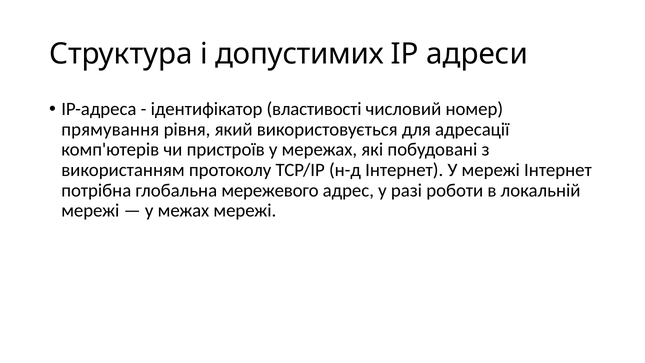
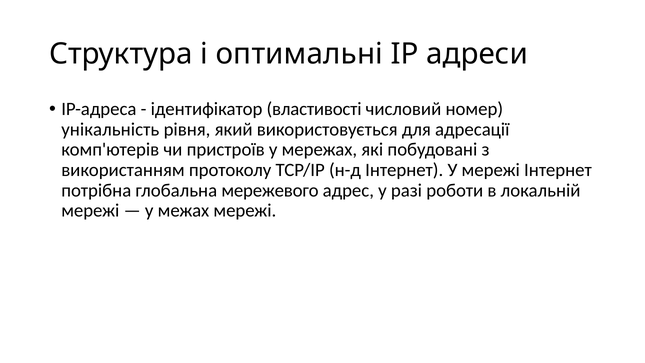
допустимих: допустимих -> оптимальні (299, 54)
прямування: прямування -> унікальність (110, 129)
